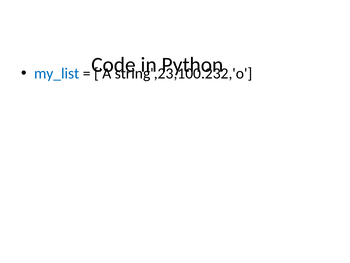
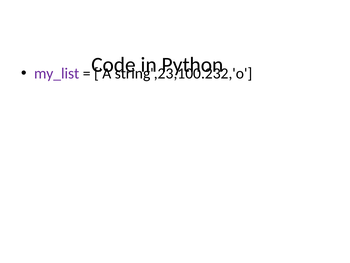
my_list colour: blue -> purple (57, 73)
